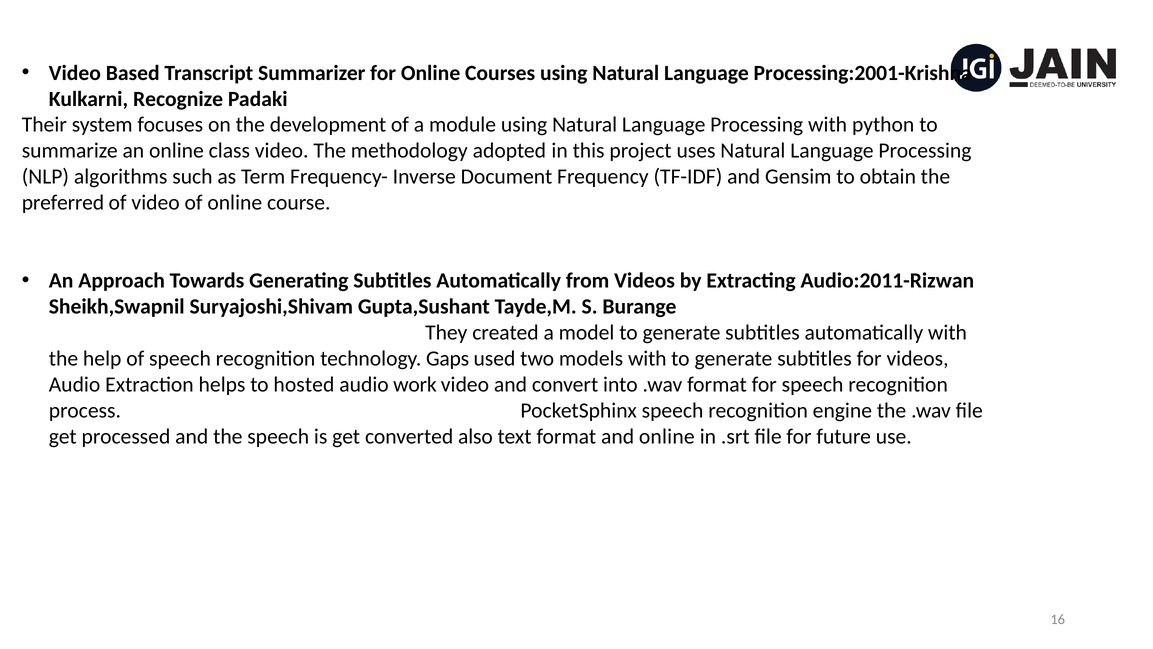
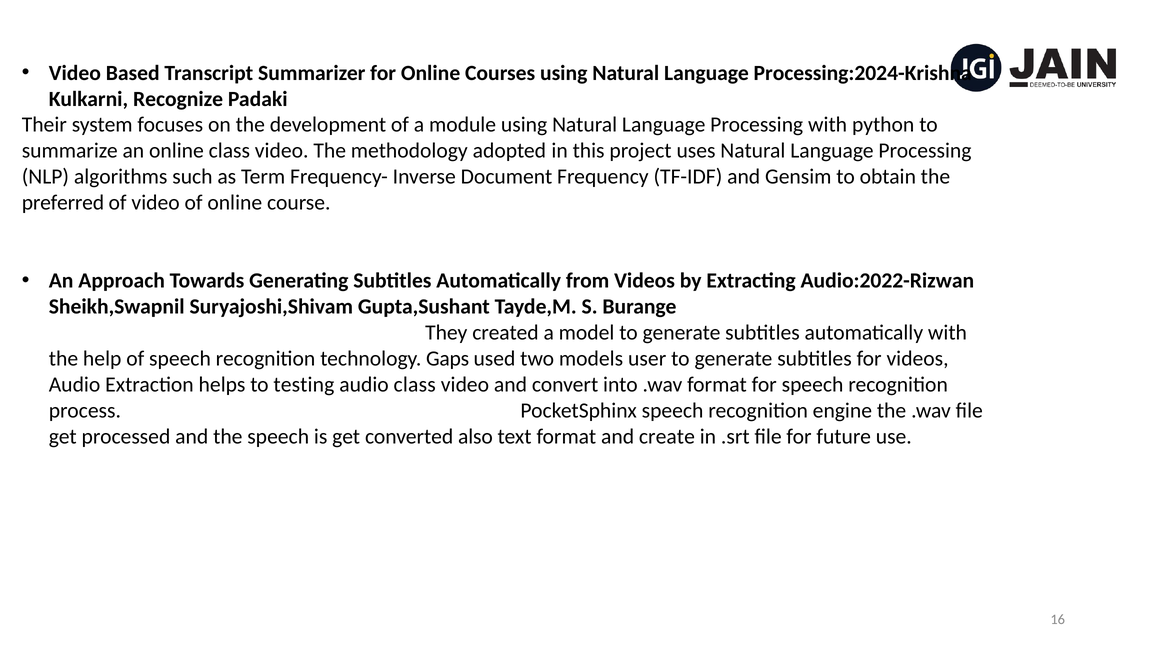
Processing:2001-Krishna: Processing:2001-Krishna -> Processing:2024-Krishna (863, 73)
Audio:2011-Rizwan: Audio:2011-Rizwan -> Audio:2022-Rizwan (887, 280)
models with: with -> user (647, 358)
hosted: hosted -> testing (304, 384)
audio work: work -> class (415, 384)
and online: online -> create (667, 436)
